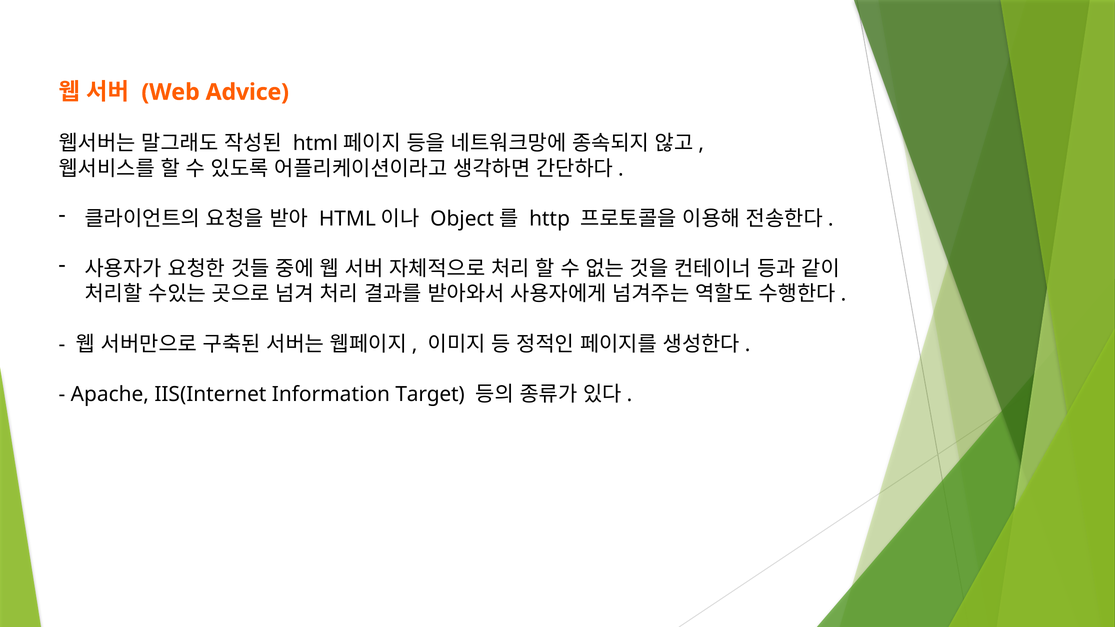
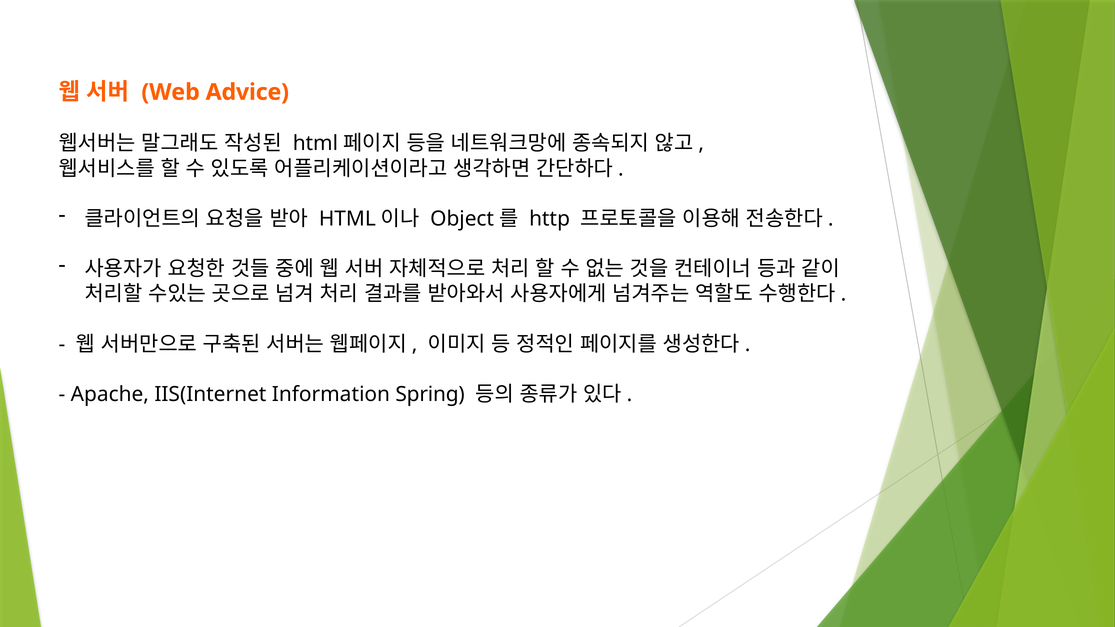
Target: Target -> Spring (430, 394)
